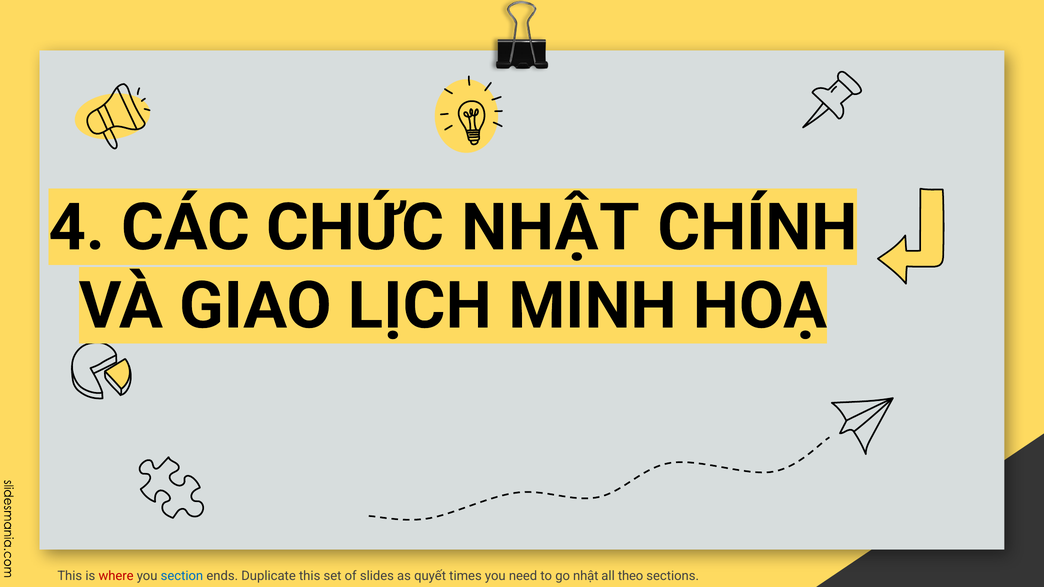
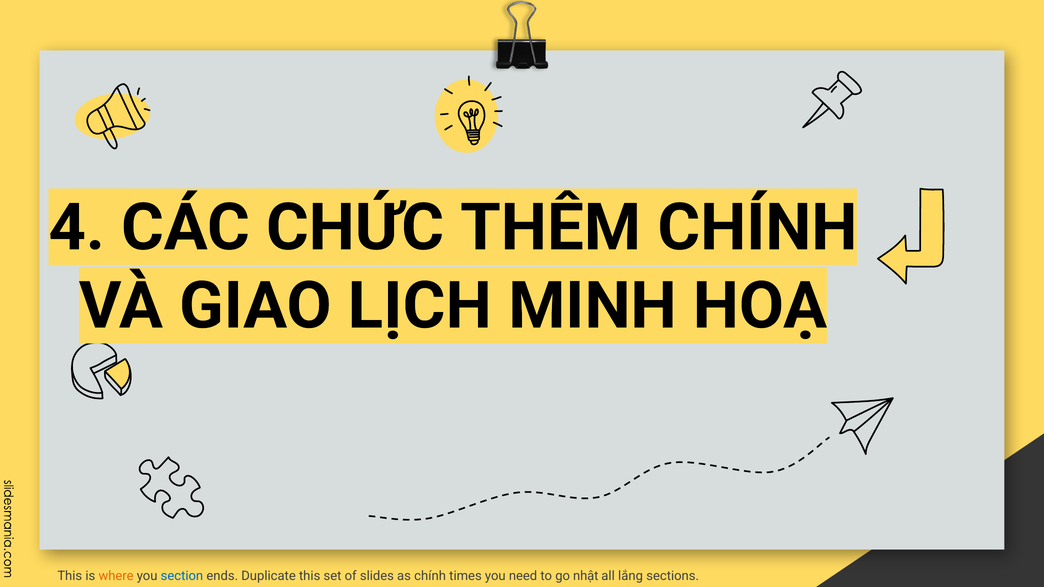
CHỨC NHẬT: NHẬT -> THÊM (551, 228)
where colour: red -> orange (116, 576)
as quyết: quyết -> chính (430, 576)
theo: theo -> lắng (631, 576)
